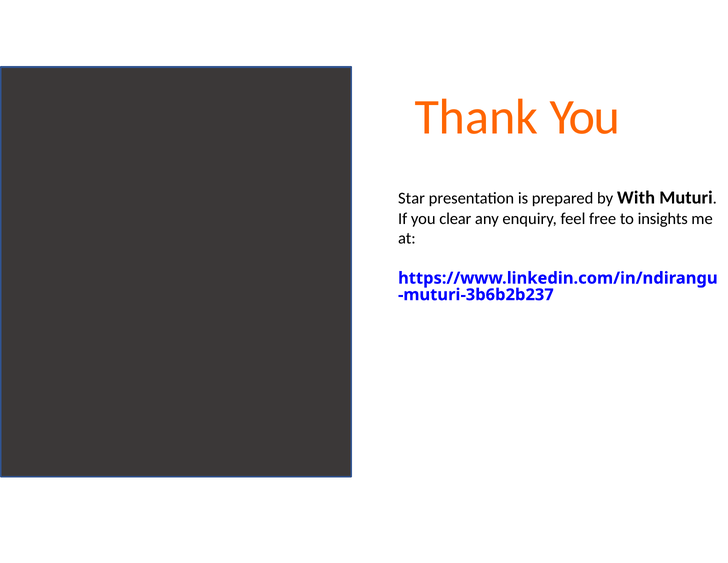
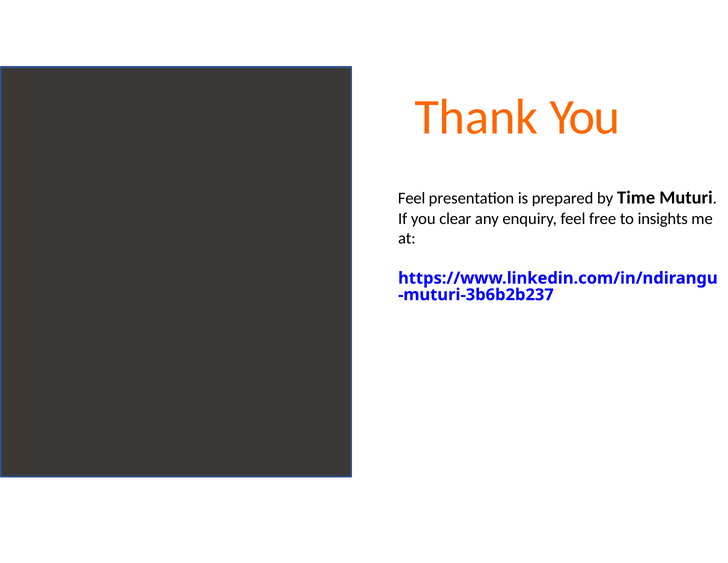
Star: Star -> Feel (412, 198)
With: With -> Time (636, 198)
